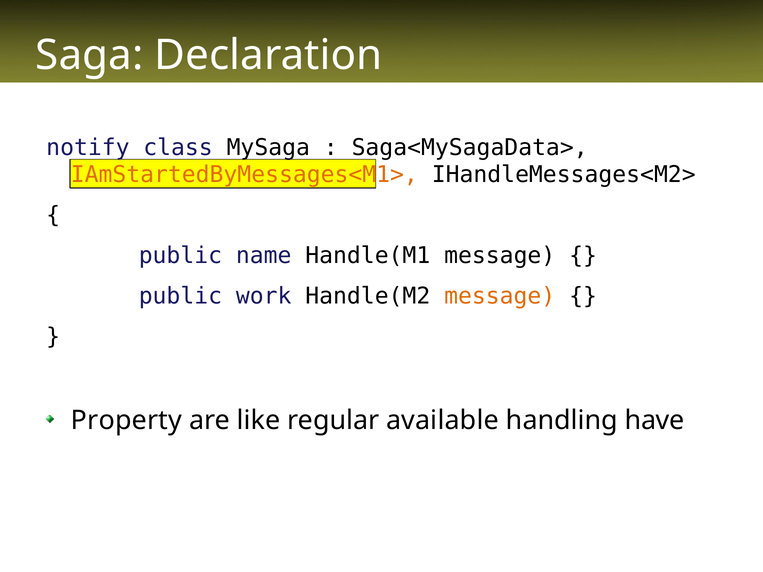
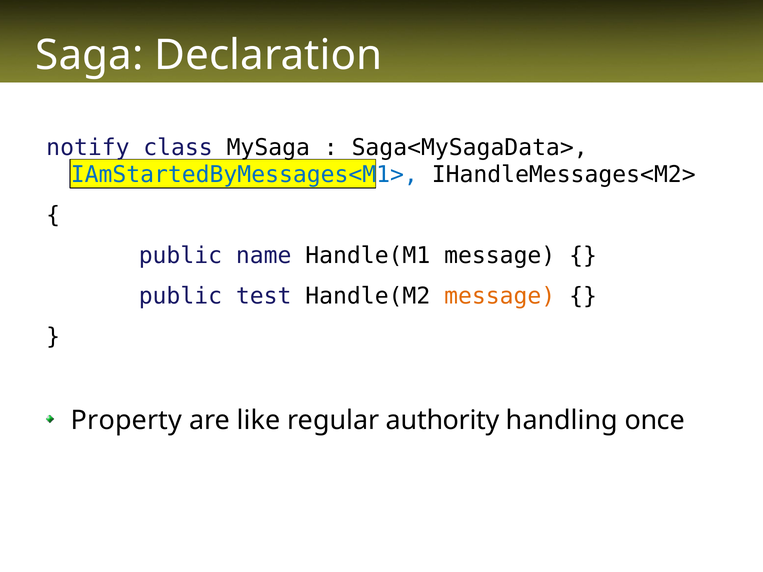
IAmStartedByMessages<M1> colour: orange -> blue (244, 175)
work: work -> test (264, 296)
available: available -> authority (443, 420)
have: have -> once (655, 420)
